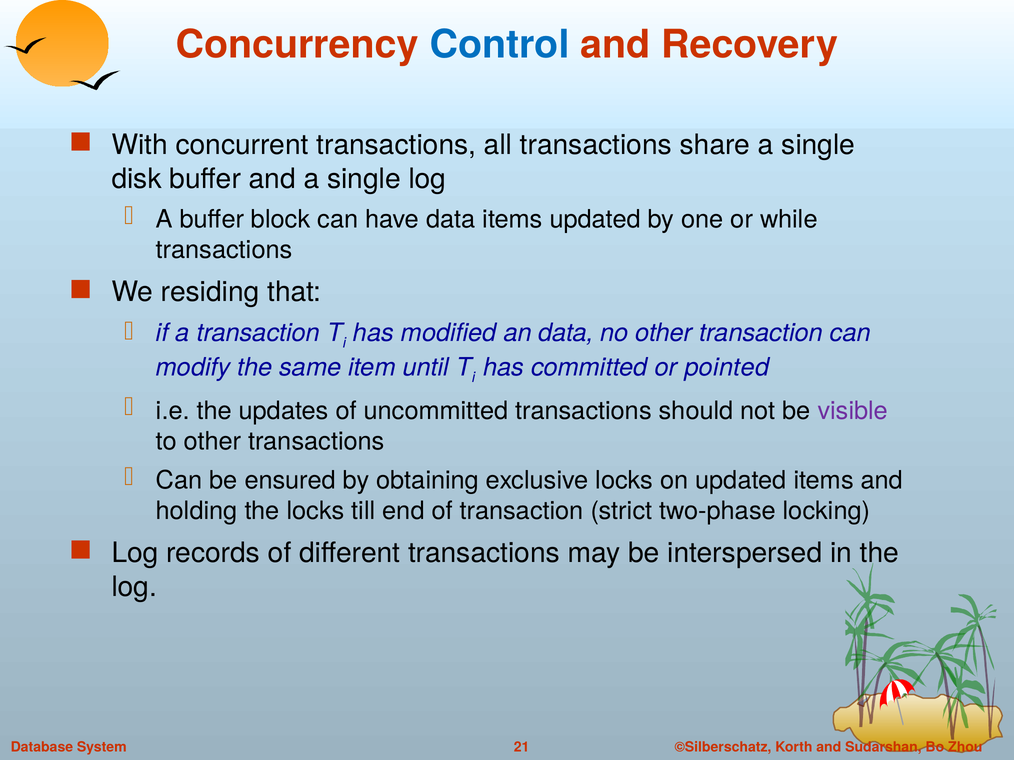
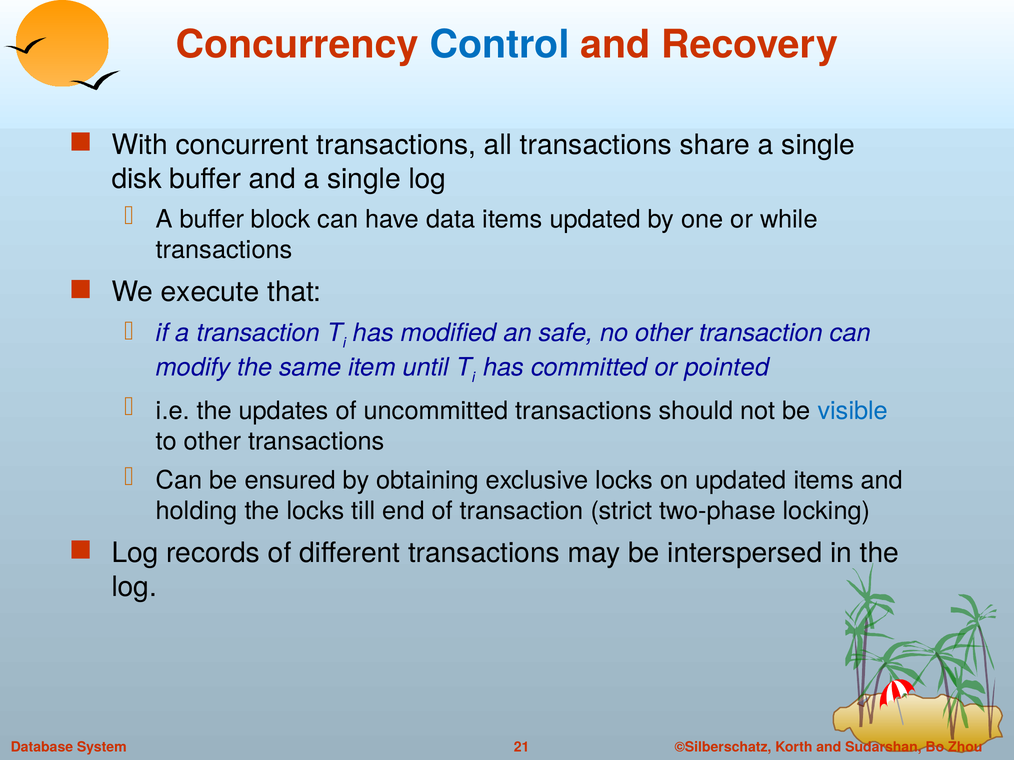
residing: residing -> execute (210, 292)
an data: data -> safe (566, 333)
visible colour: purple -> blue (853, 411)
